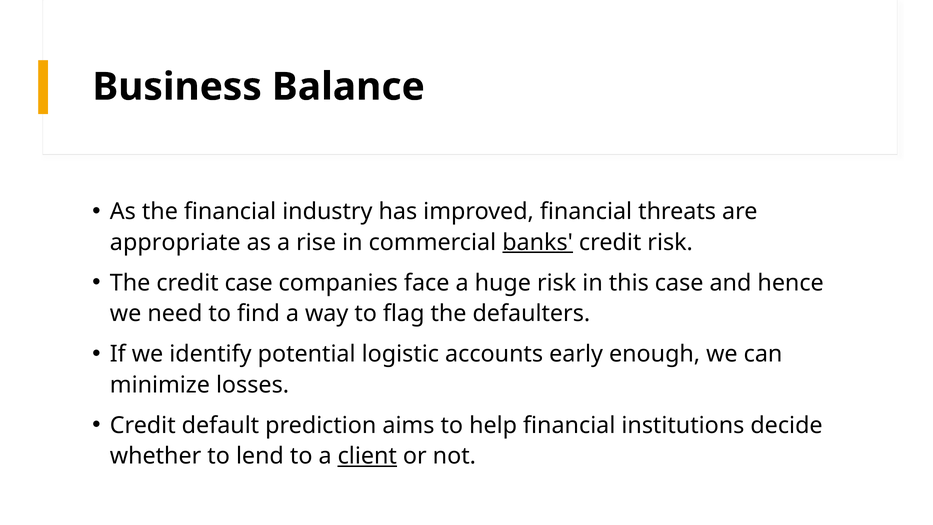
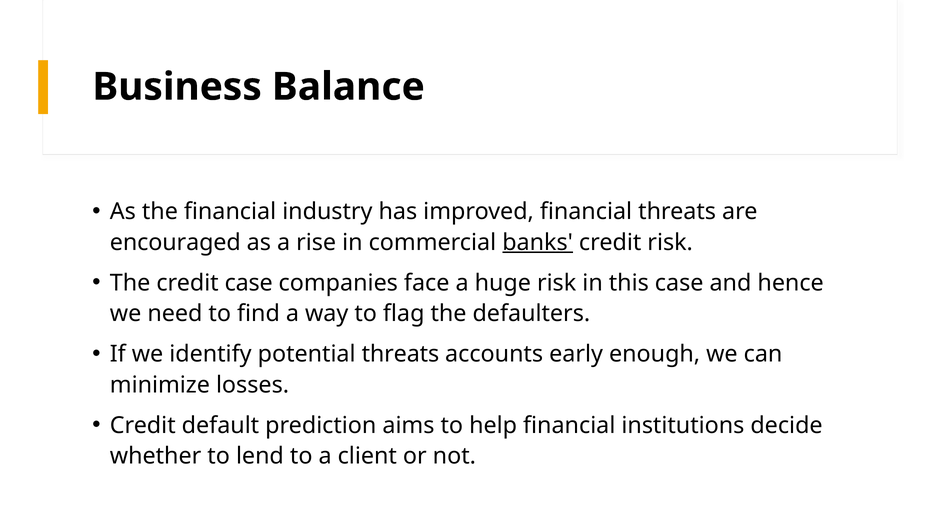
appropriate: appropriate -> encouraged (175, 242)
potential logistic: logistic -> threats (400, 354)
client underline: present -> none (367, 456)
